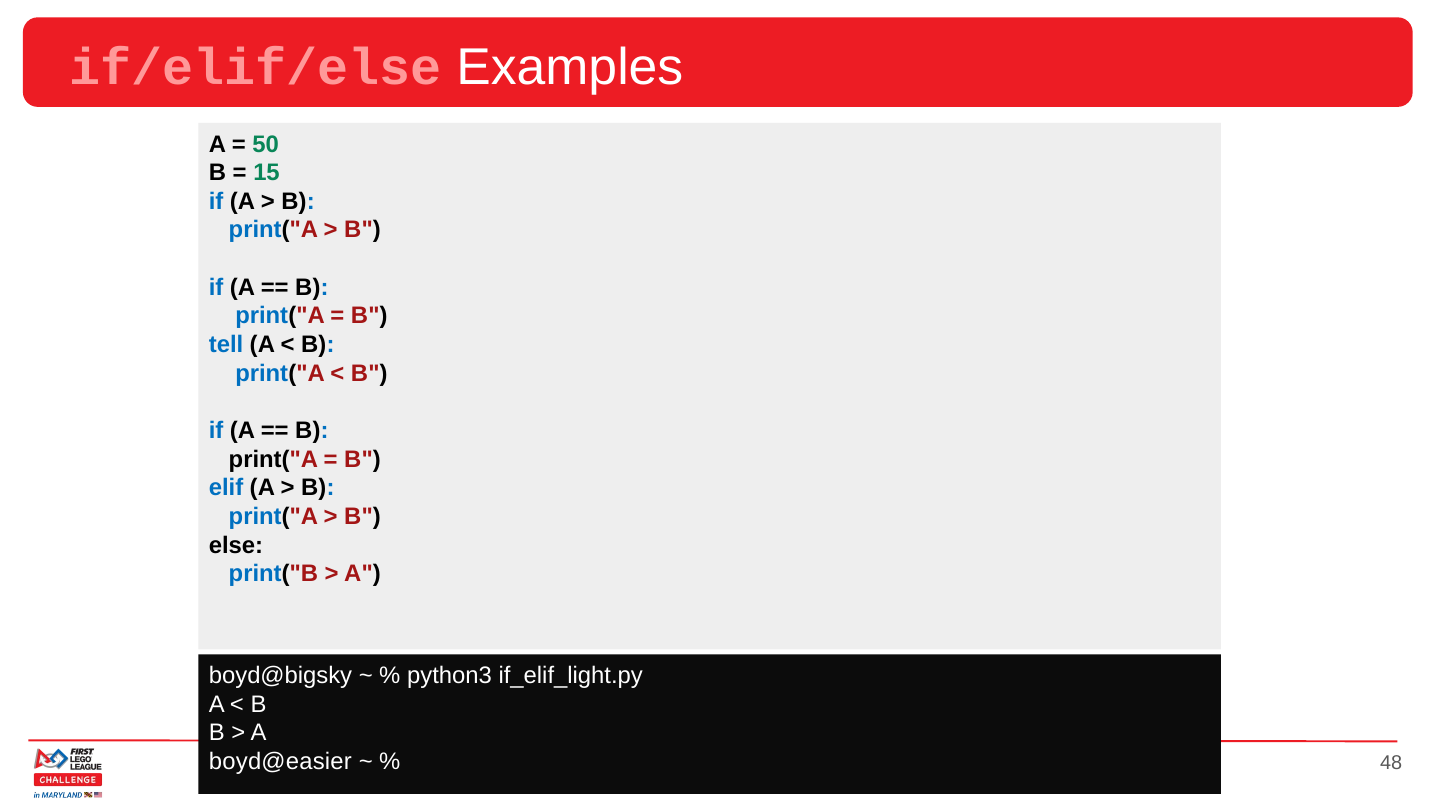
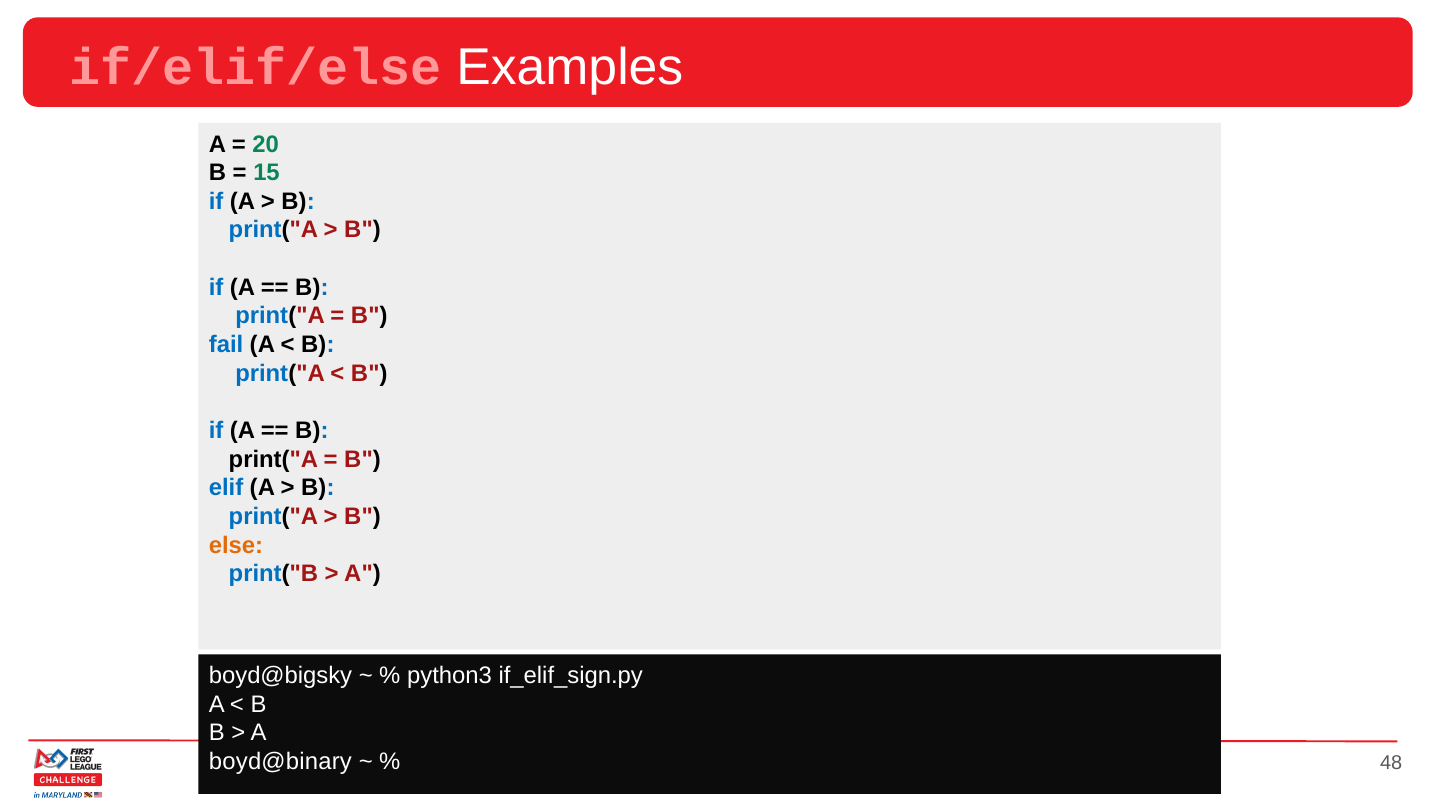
50: 50 -> 20 (266, 144)
tell: tell -> fail (226, 345)
else colour: black -> orange (236, 545)
if_elif_light.py: if_elif_light.py -> if_elif_sign.py (571, 675)
boyd@easier: boyd@easier -> boyd@binary (280, 761)
